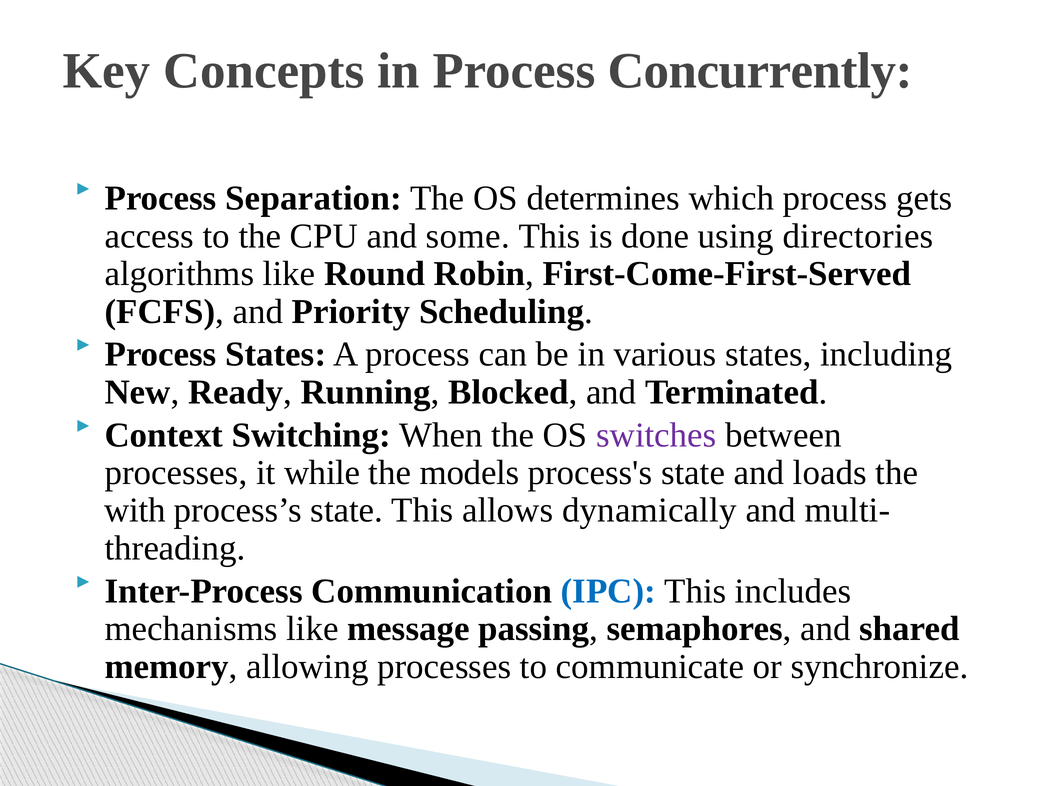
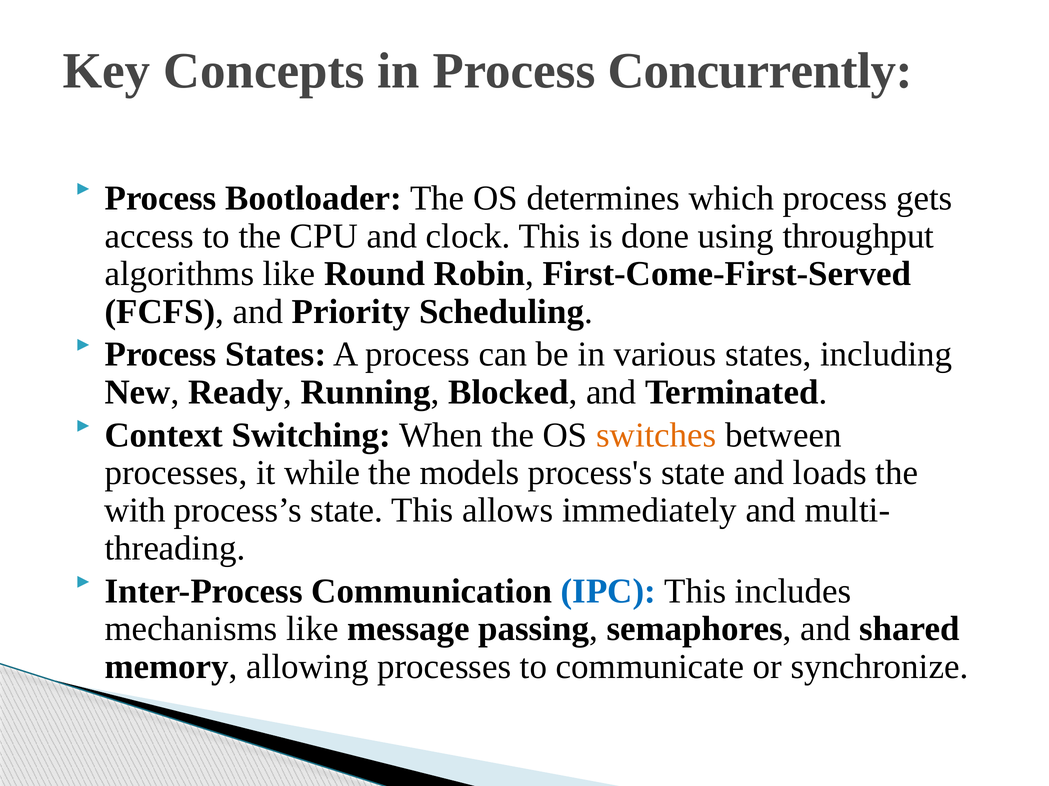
Separation: Separation -> Bootloader (314, 199)
some: some -> clock (468, 236)
directories: directories -> throughput (858, 236)
switches colour: purple -> orange (656, 435)
dynamically: dynamically -> immediately (649, 511)
